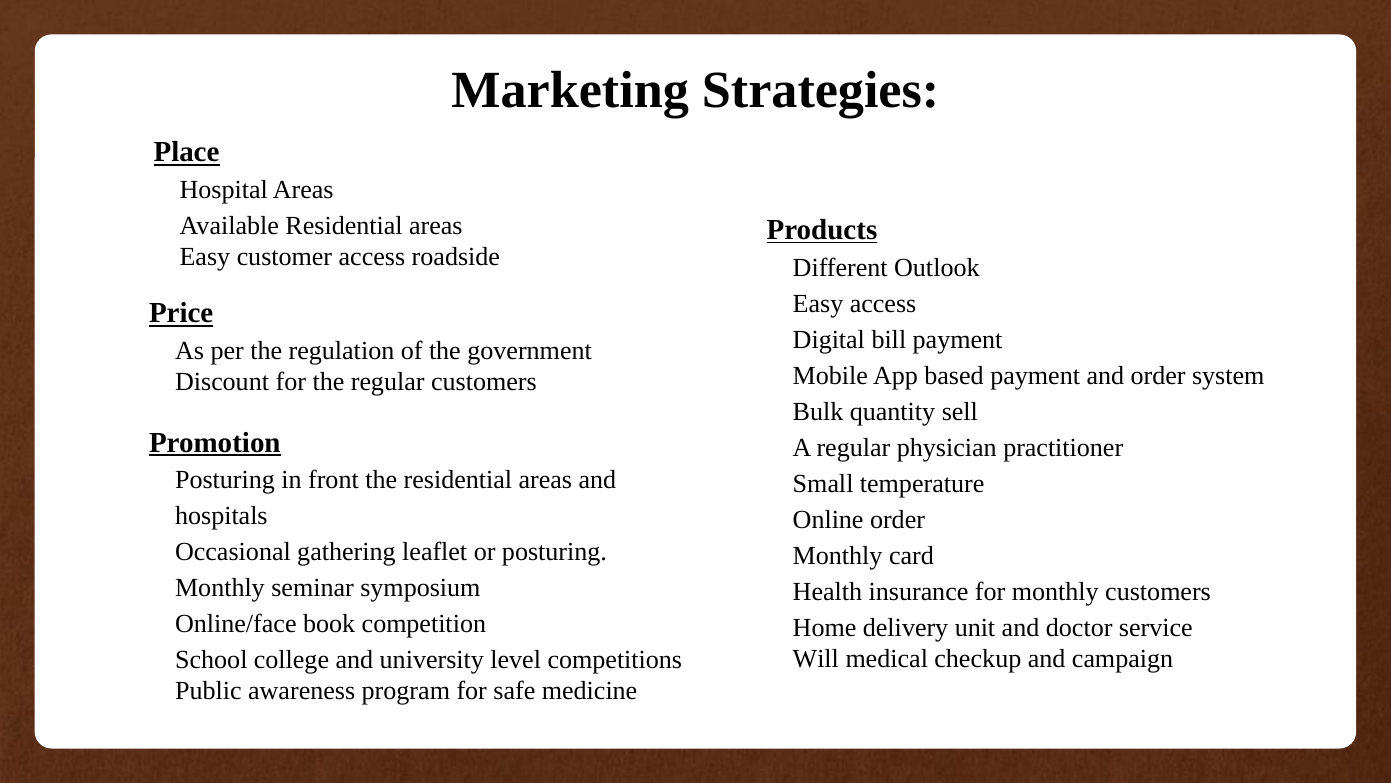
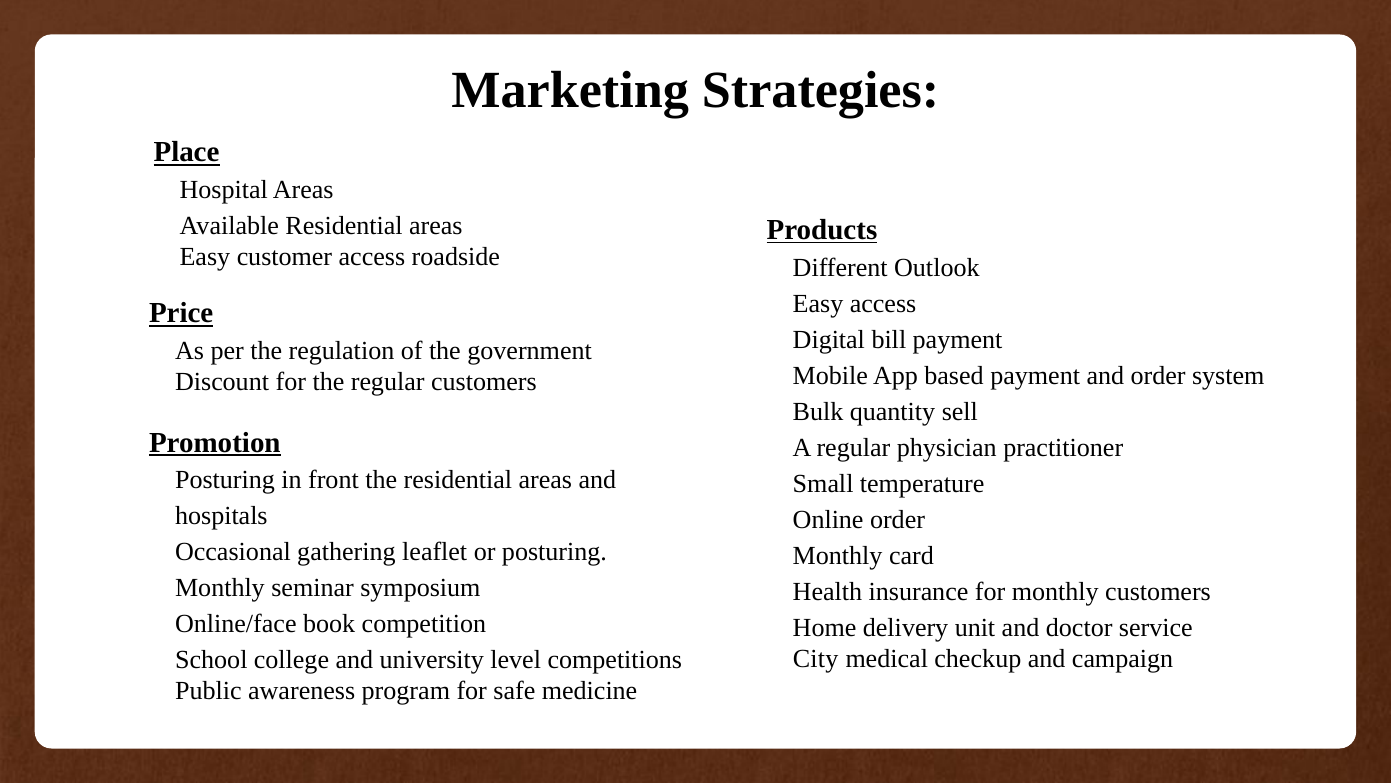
Will: Will -> City (816, 658)
